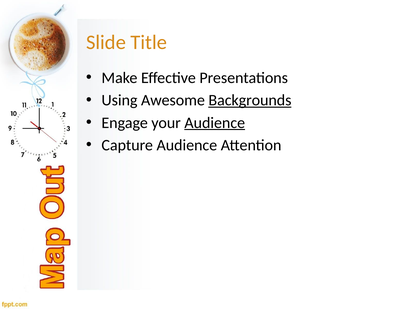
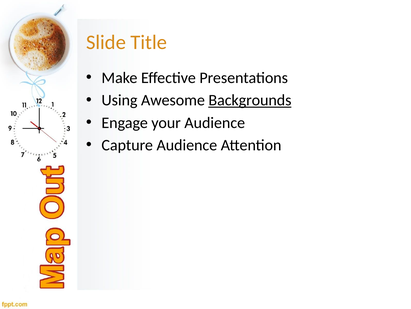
Audience underline: present -> none (215, 122)
